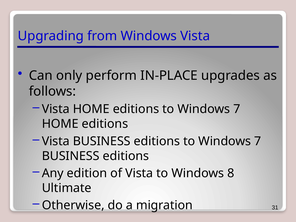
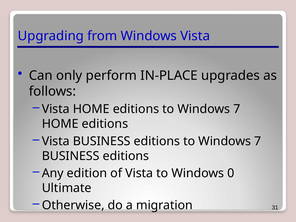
8: 8 -> 0 (231, 173)
